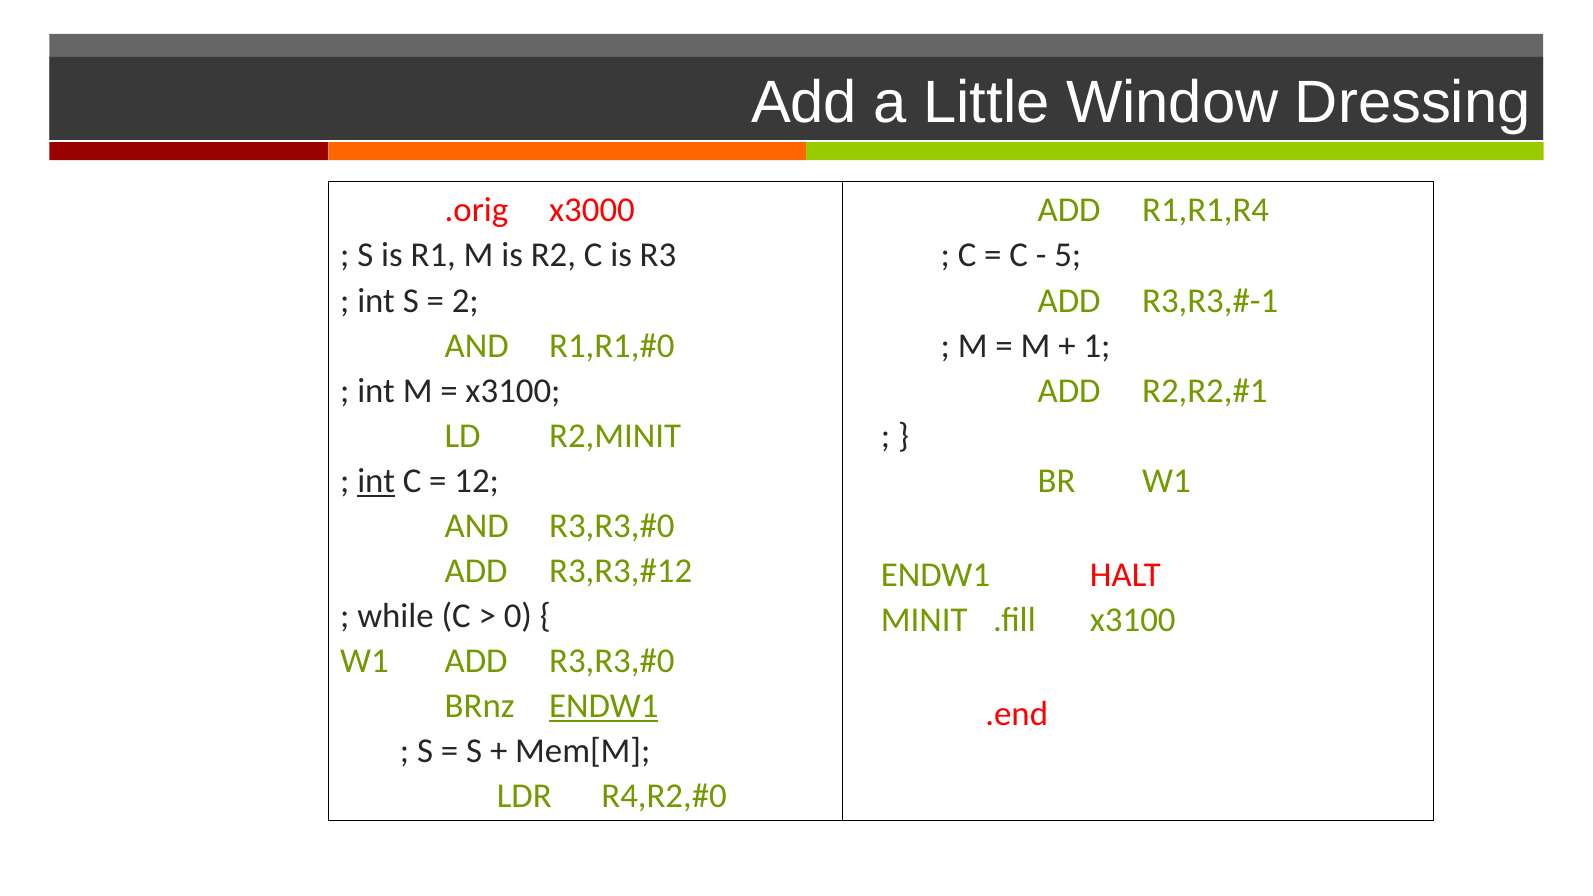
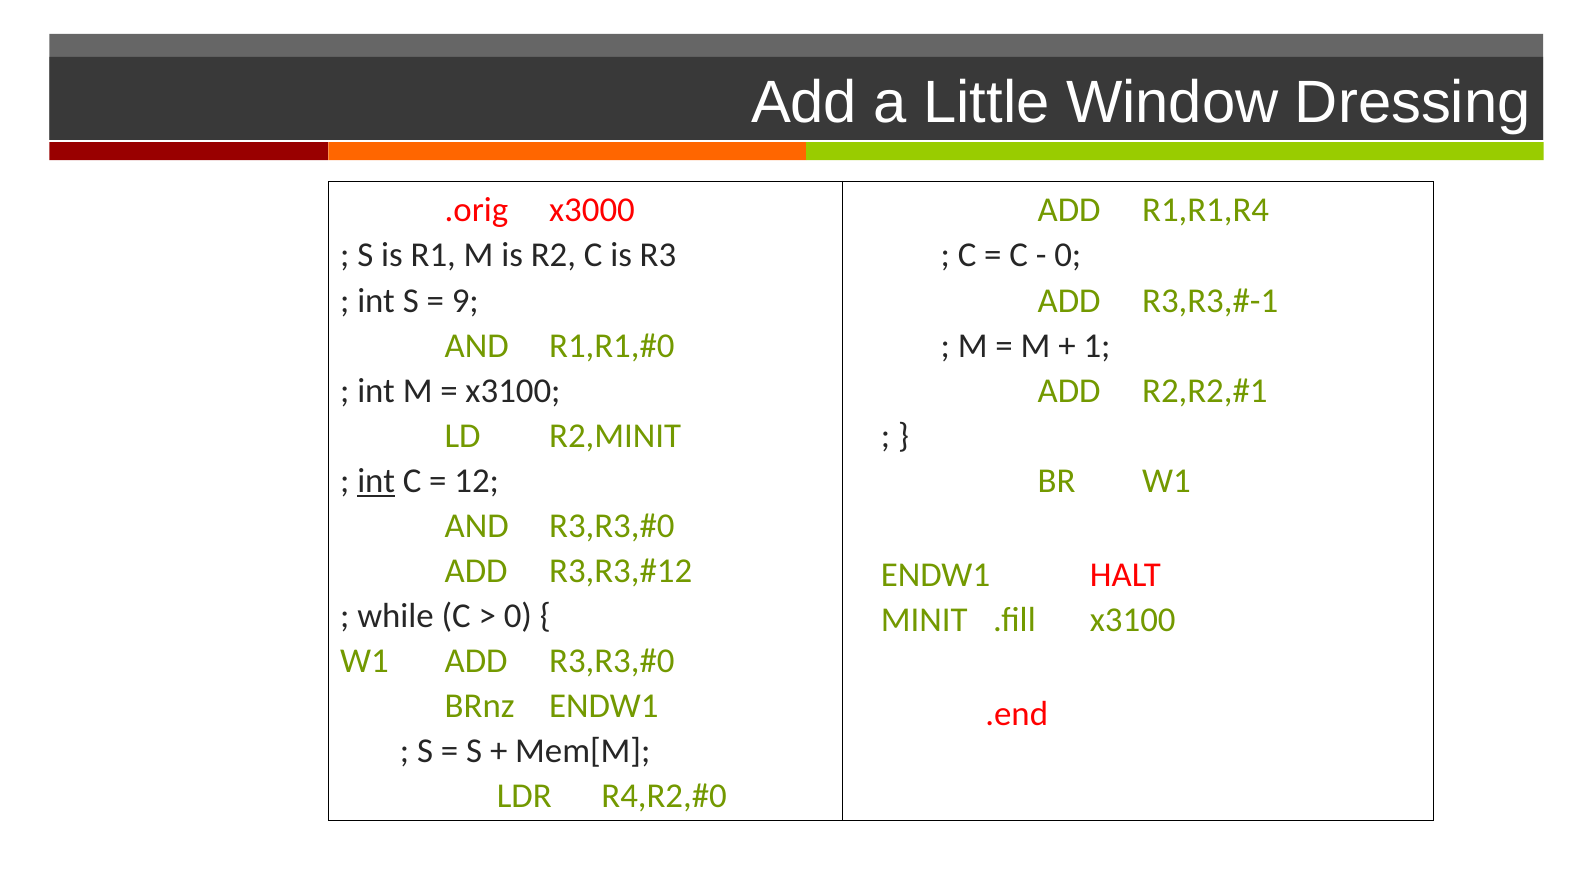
5: 5 -> 0 (1068, 255)
2: 2 -> 9 (465, 301)
ENDW1 underline: present -> none (604, 706)
